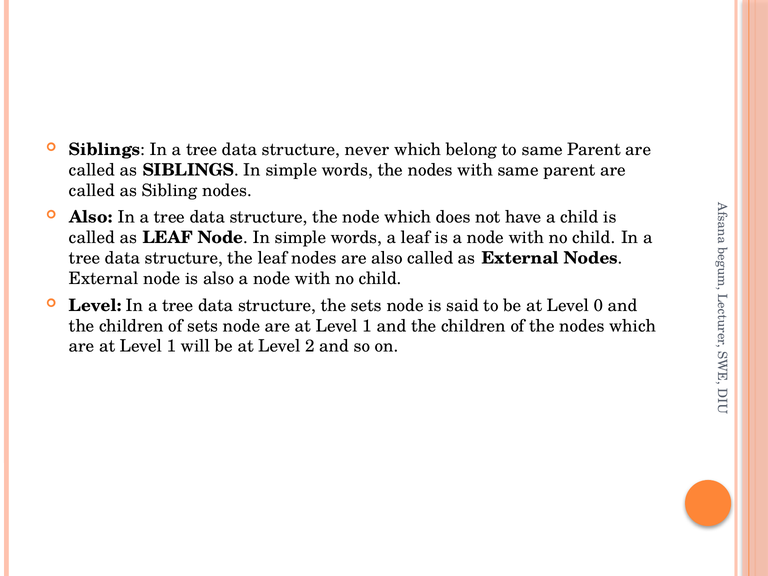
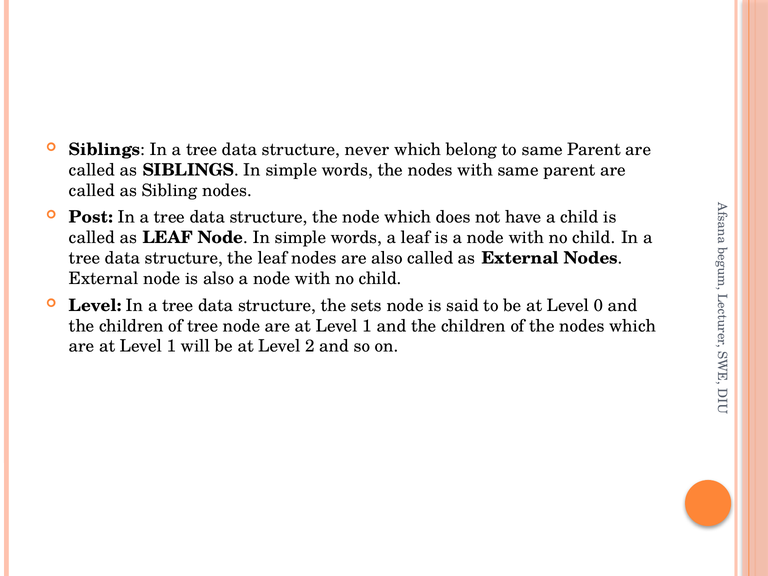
Also: Also -> Post (91, 217)
of sets: sets -> tree (203, 326)
